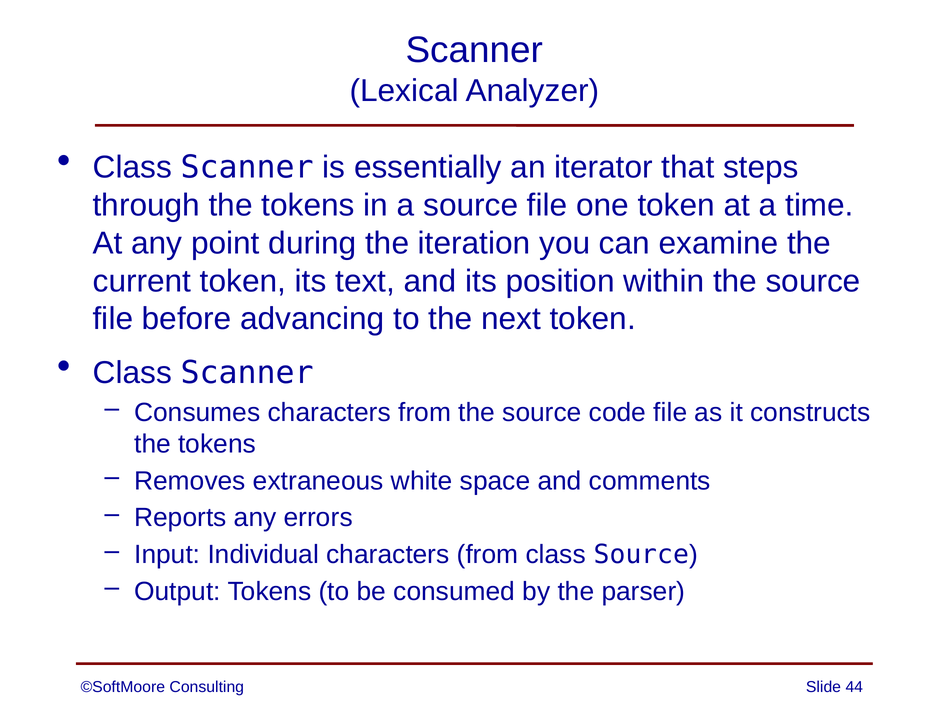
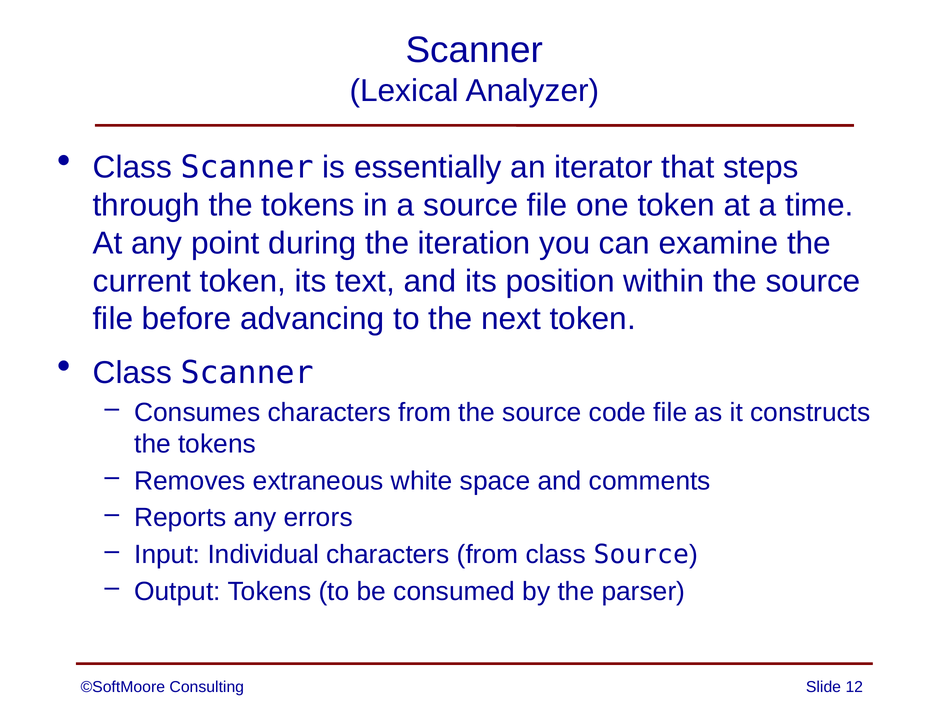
44: 44 -> 12 (854, 688)
